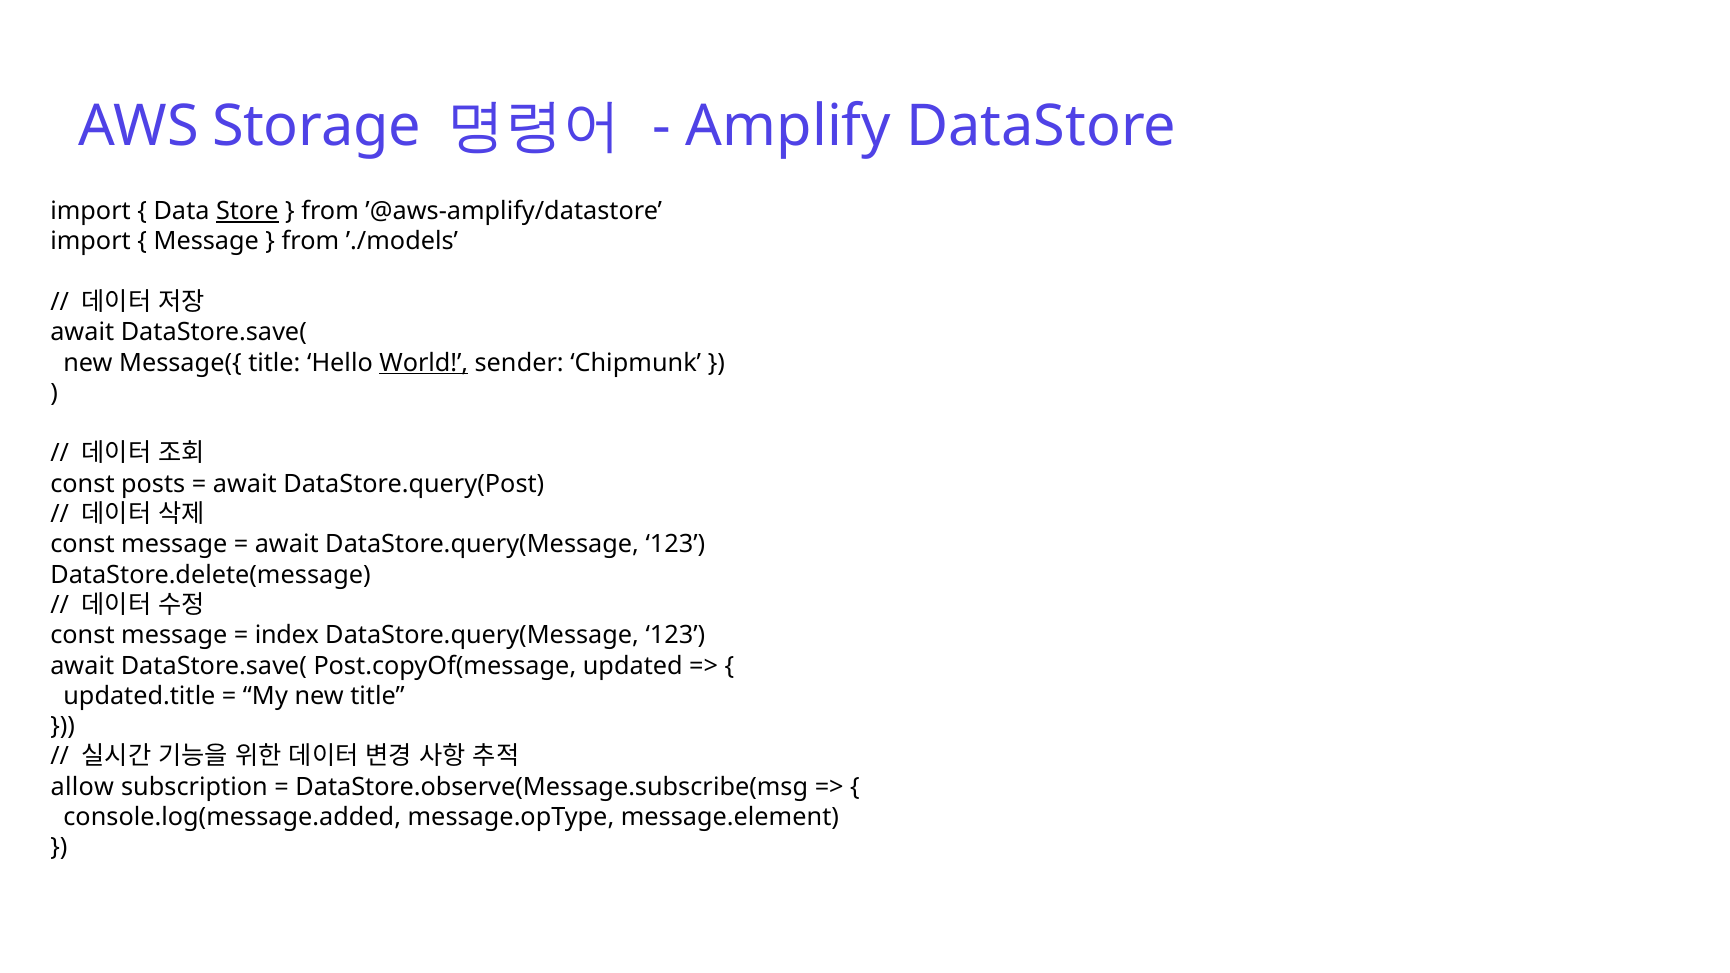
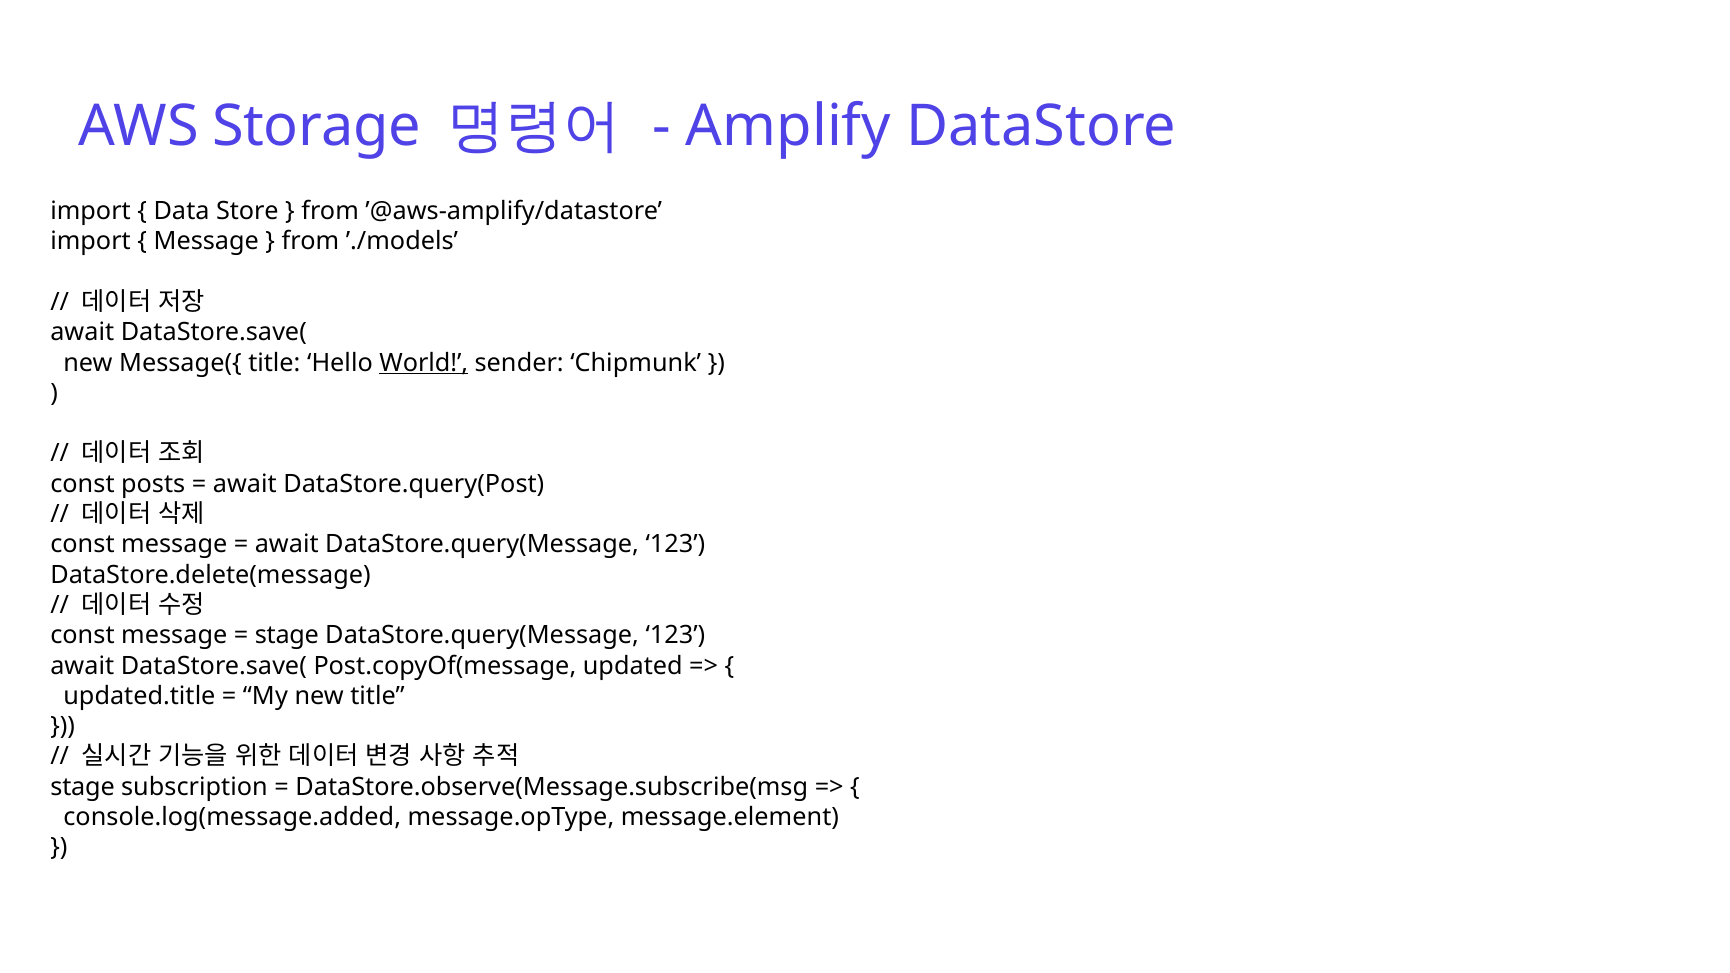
Store underline: present -> none (247, 211)
index: index -> stage (287, 635)
allow: allow -> stage (83, 787)
